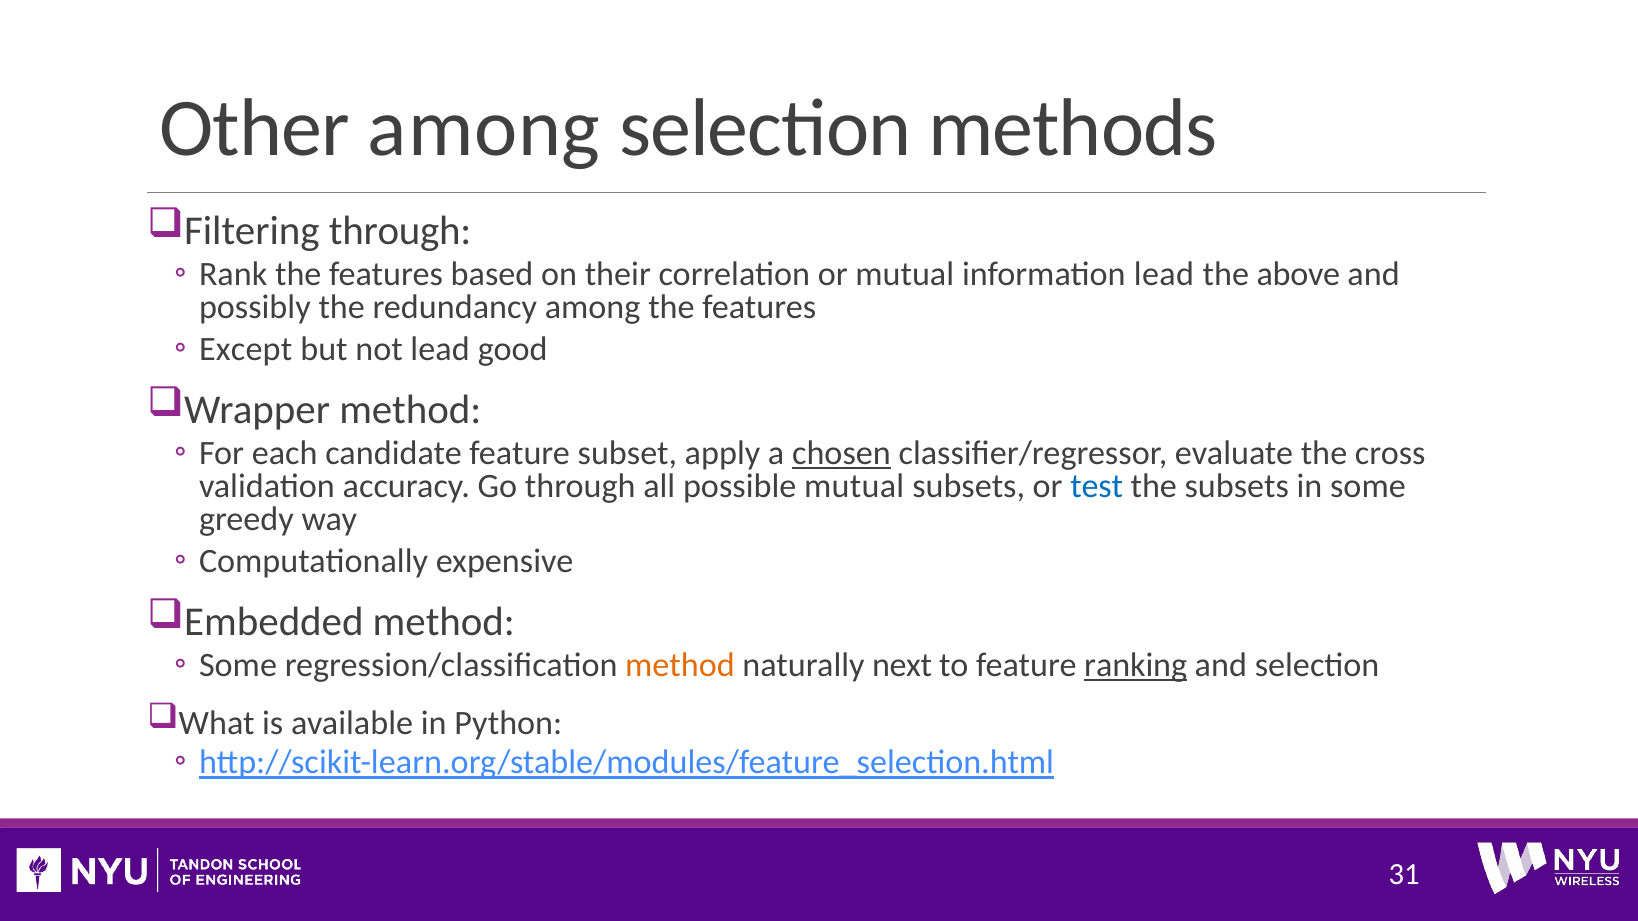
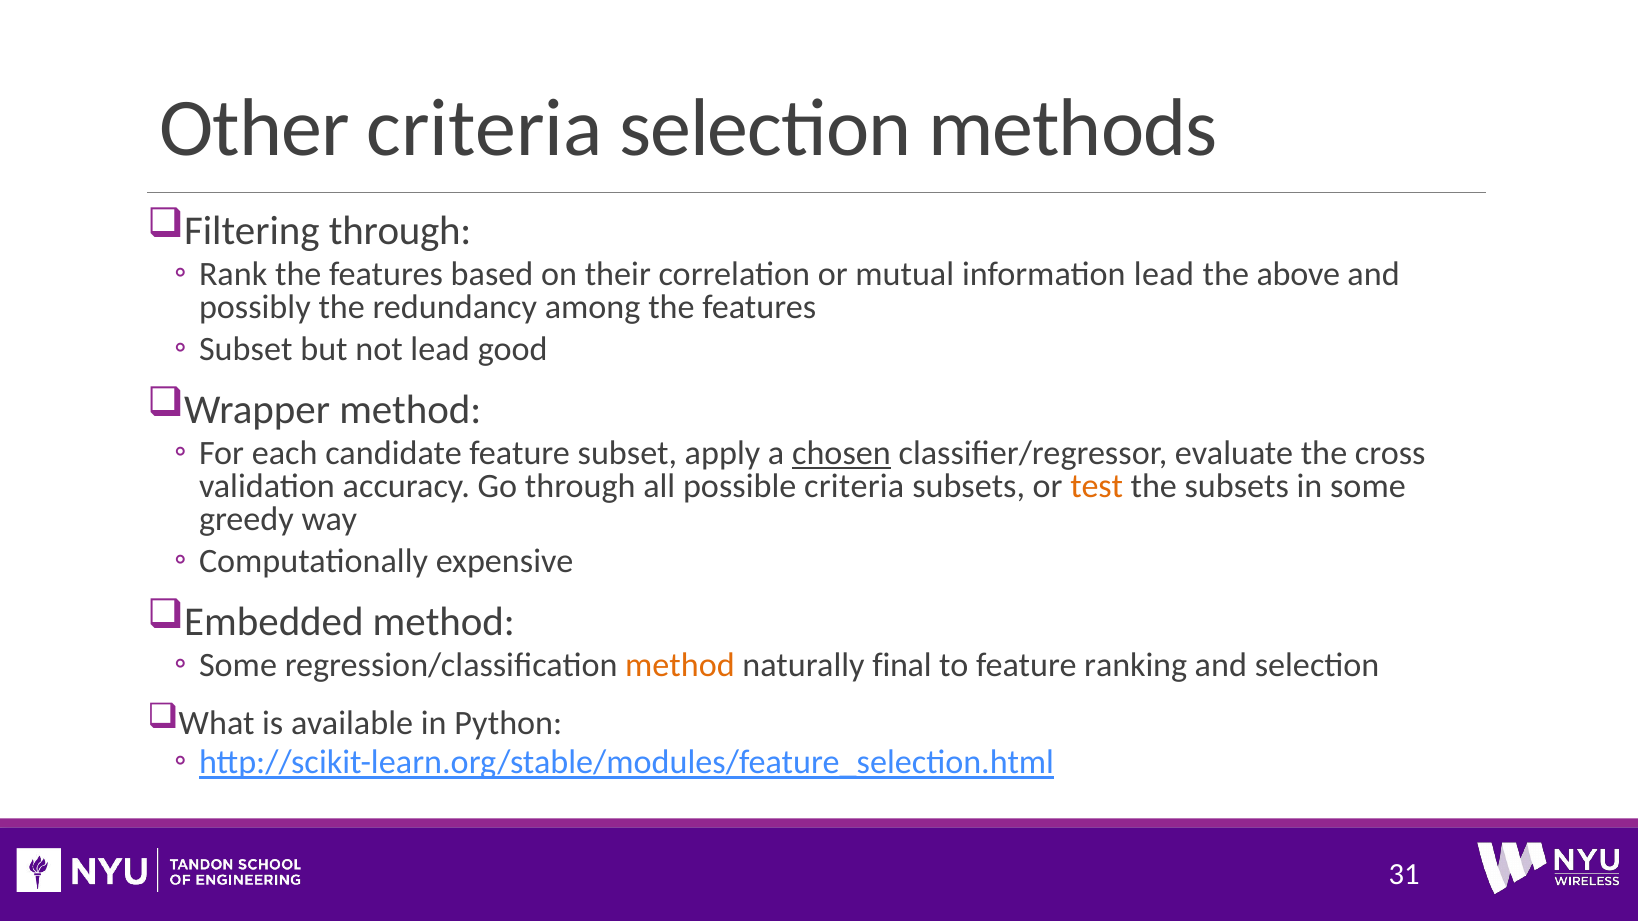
Other among: among -> criteria (485, 128)
Except: Except -> Subset (246, 350)
possible mutual: mutual -> criteria (854, 486)
test colour: blue -> orange (1097, 486)
next: next -> final (902, 665)
ranking underline: present -> none (1136, 665)
